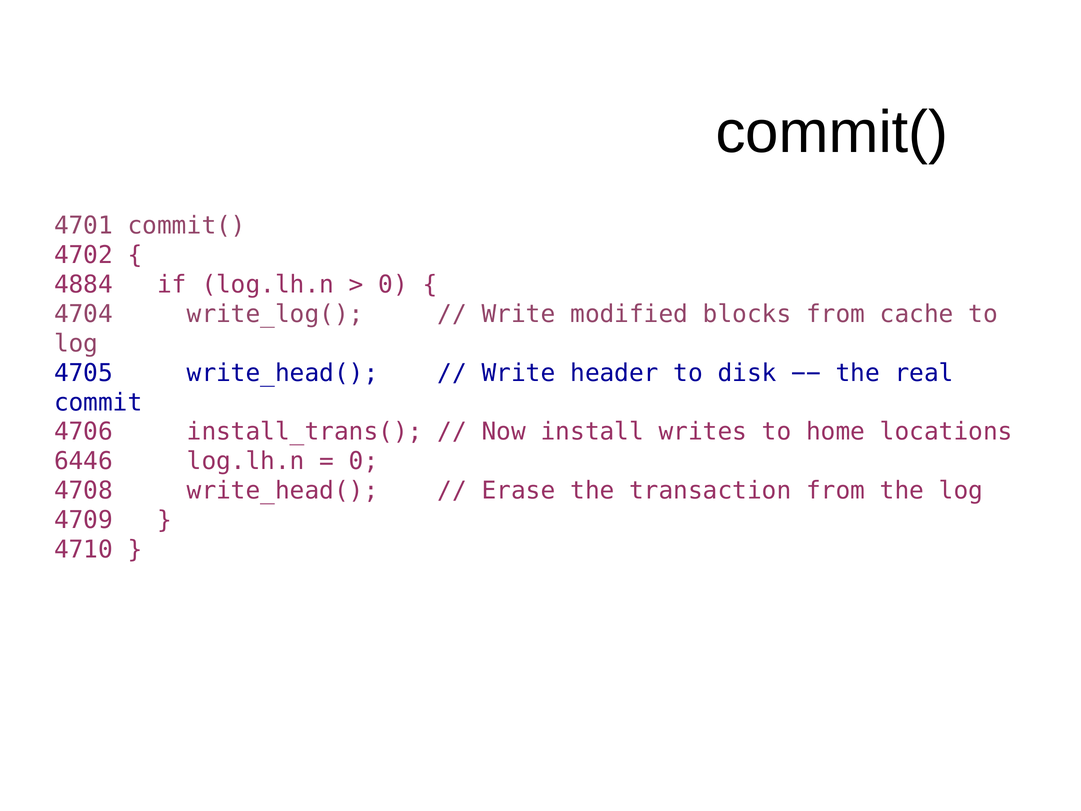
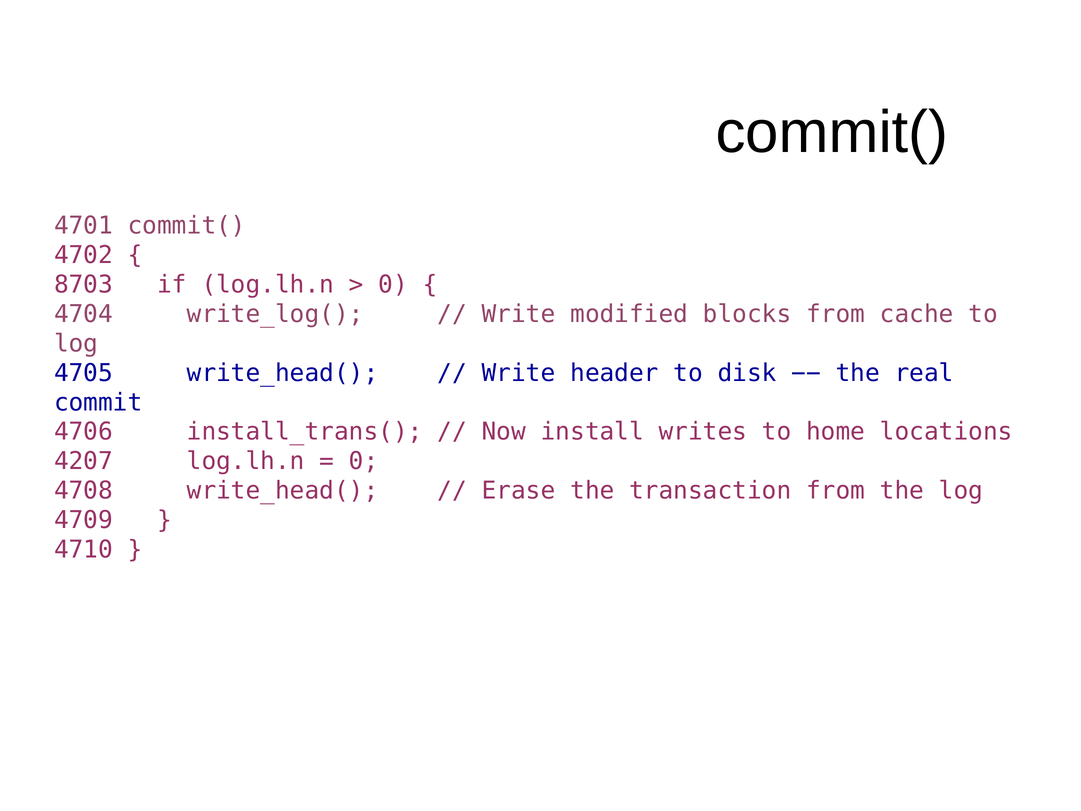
4884: 4884 -> 8703 (83, 285)
6446: 6446 -> 4207 (83, 461)
